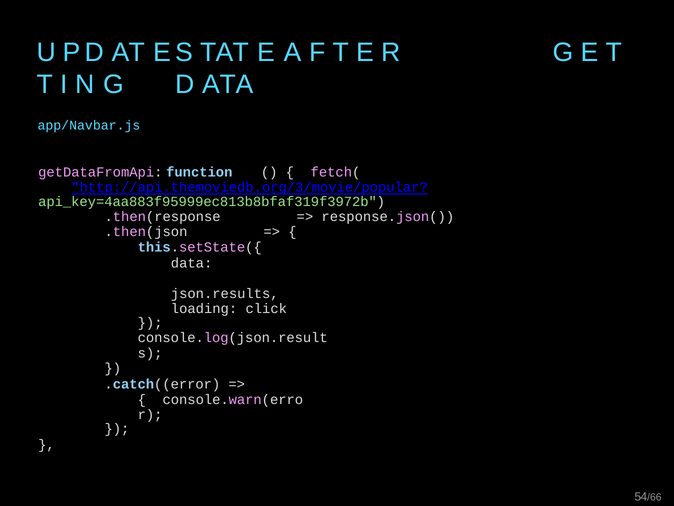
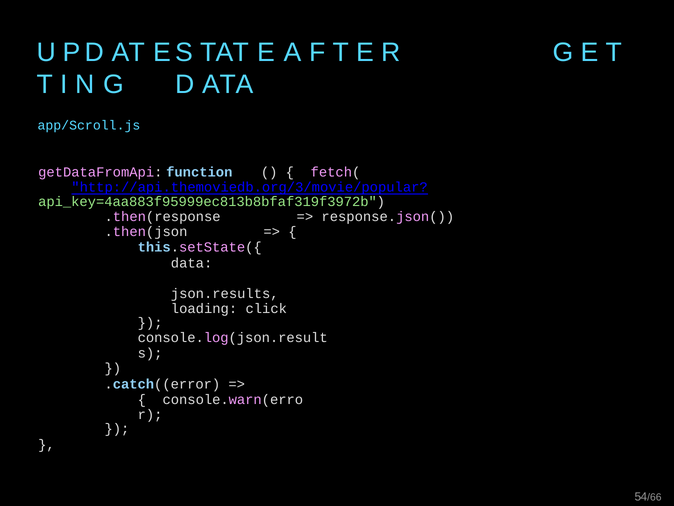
app/Navbar.js: app/Navbar.js -> app/Scroll.js (89, 125)
